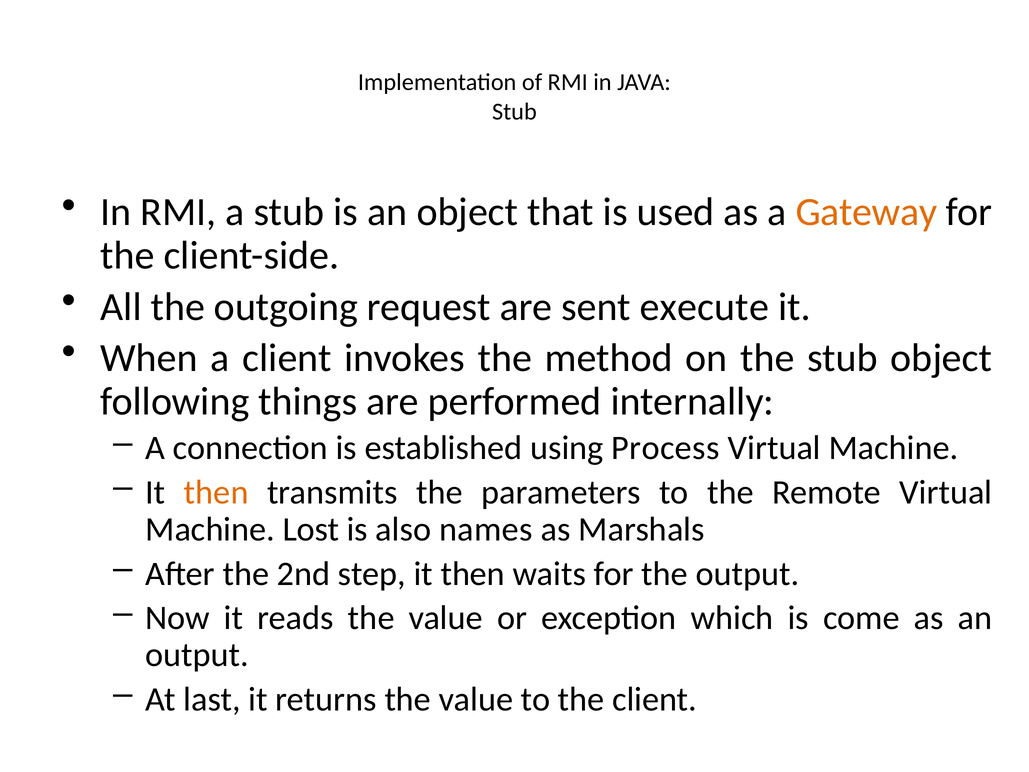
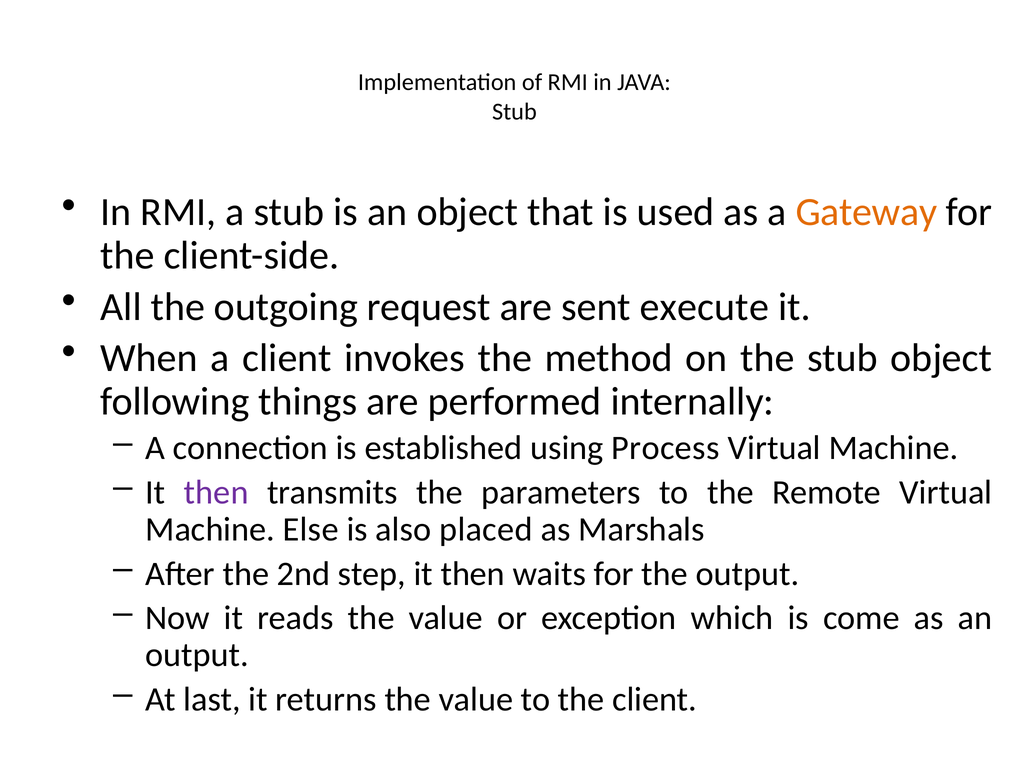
then colour: orange -> purple (216, 492)
Lost: Lost -> Else (311, 529)
names: names -> placed (486, 529)
